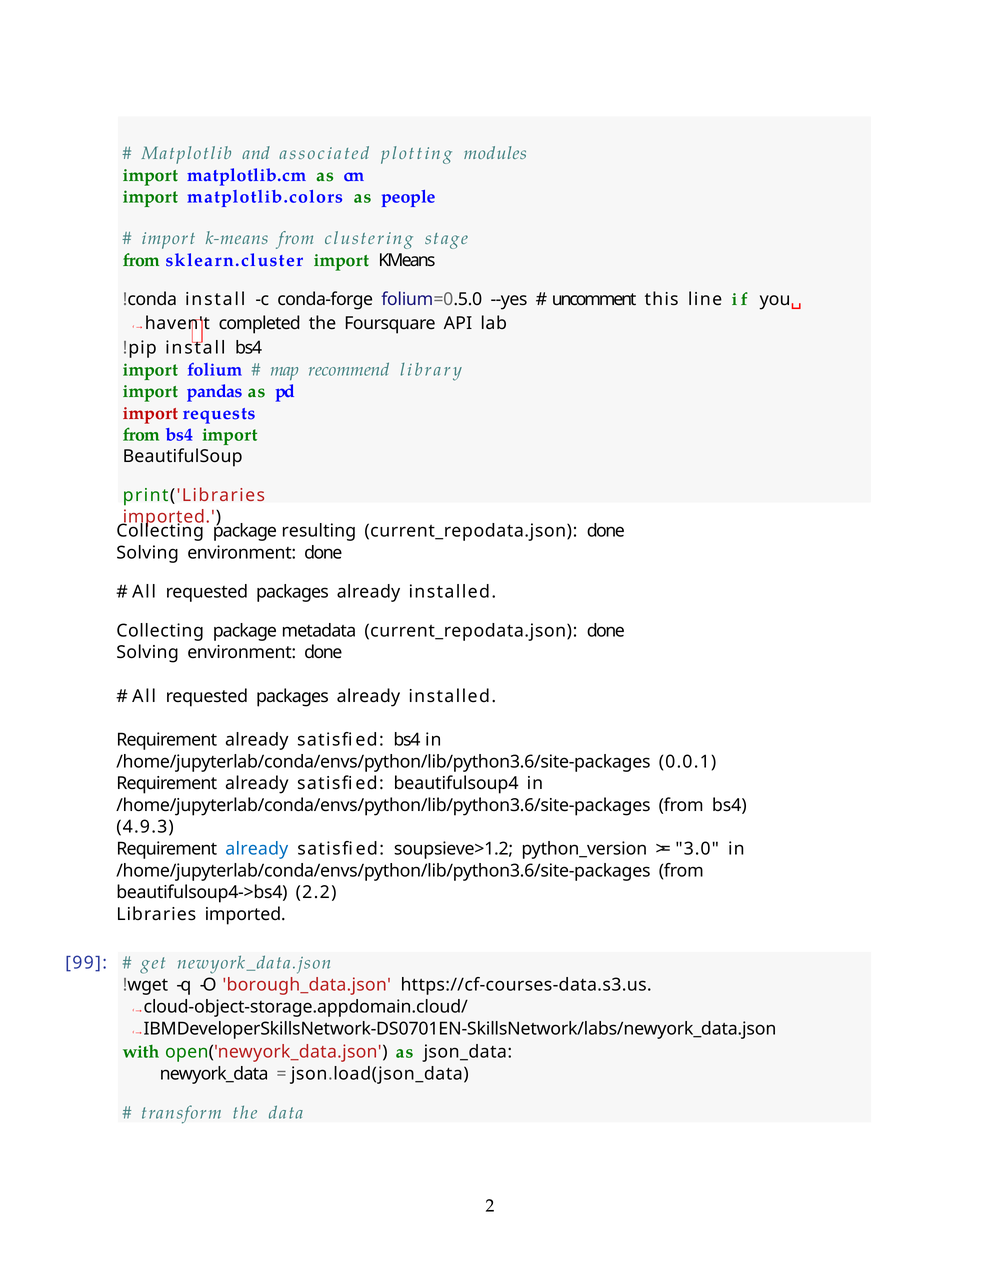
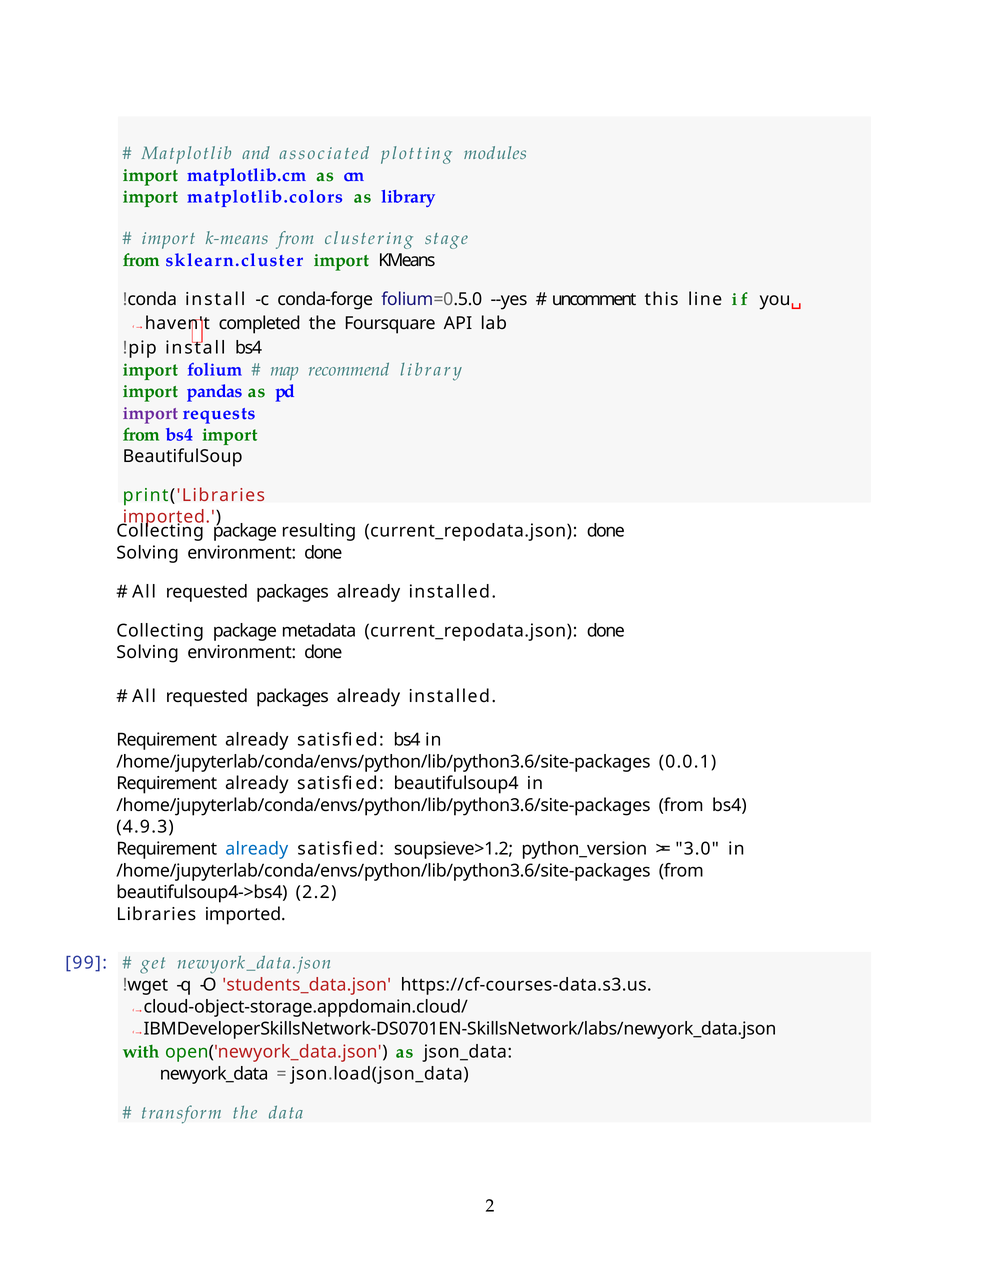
as people: people -> library (409, 197)
import colour: red -> purple (150, 413)
borough_data.json: borough_data.json -> students_data.json (307, 985)
